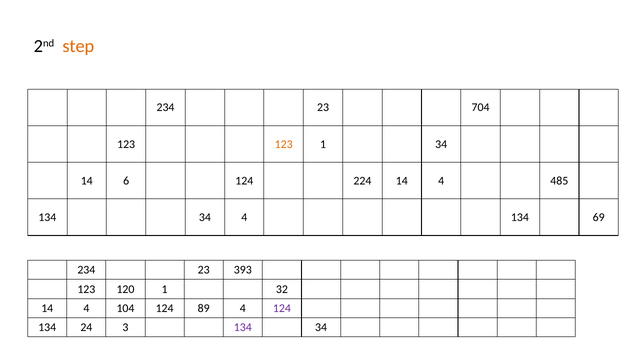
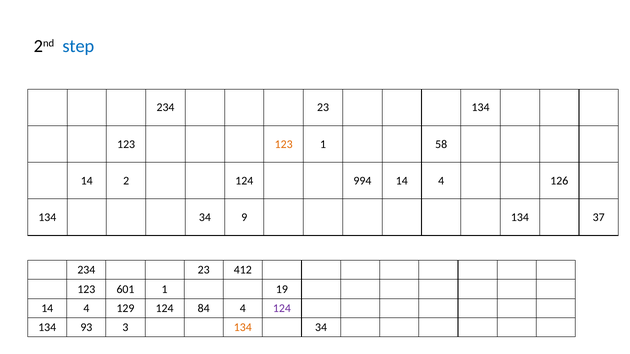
step colour: orange -> blue (78, 46)
23 704: 704 -> 134 (481, 108)
1 34: 34 -> 58 (441, 144)
6: 6 -> 2 (126, 181)
224: 224 -> 994 (362, 181)
485: 485 -> 126 (559, 181)
34 4: 4 -> 9 (244, 218)
69: 69 -> 37 (599, 218)
393: 393 -> 412 (243, 270)
120: 120 -> 601 (125, 289)
32: 32 -> 19 (282, 289)
104: 104 -> 129 (125, 309)
89: 89 -> 84 (204, 309)
24: 24 -> 93 (86, 328)
134 colour: purple -> orange (243, 328)
